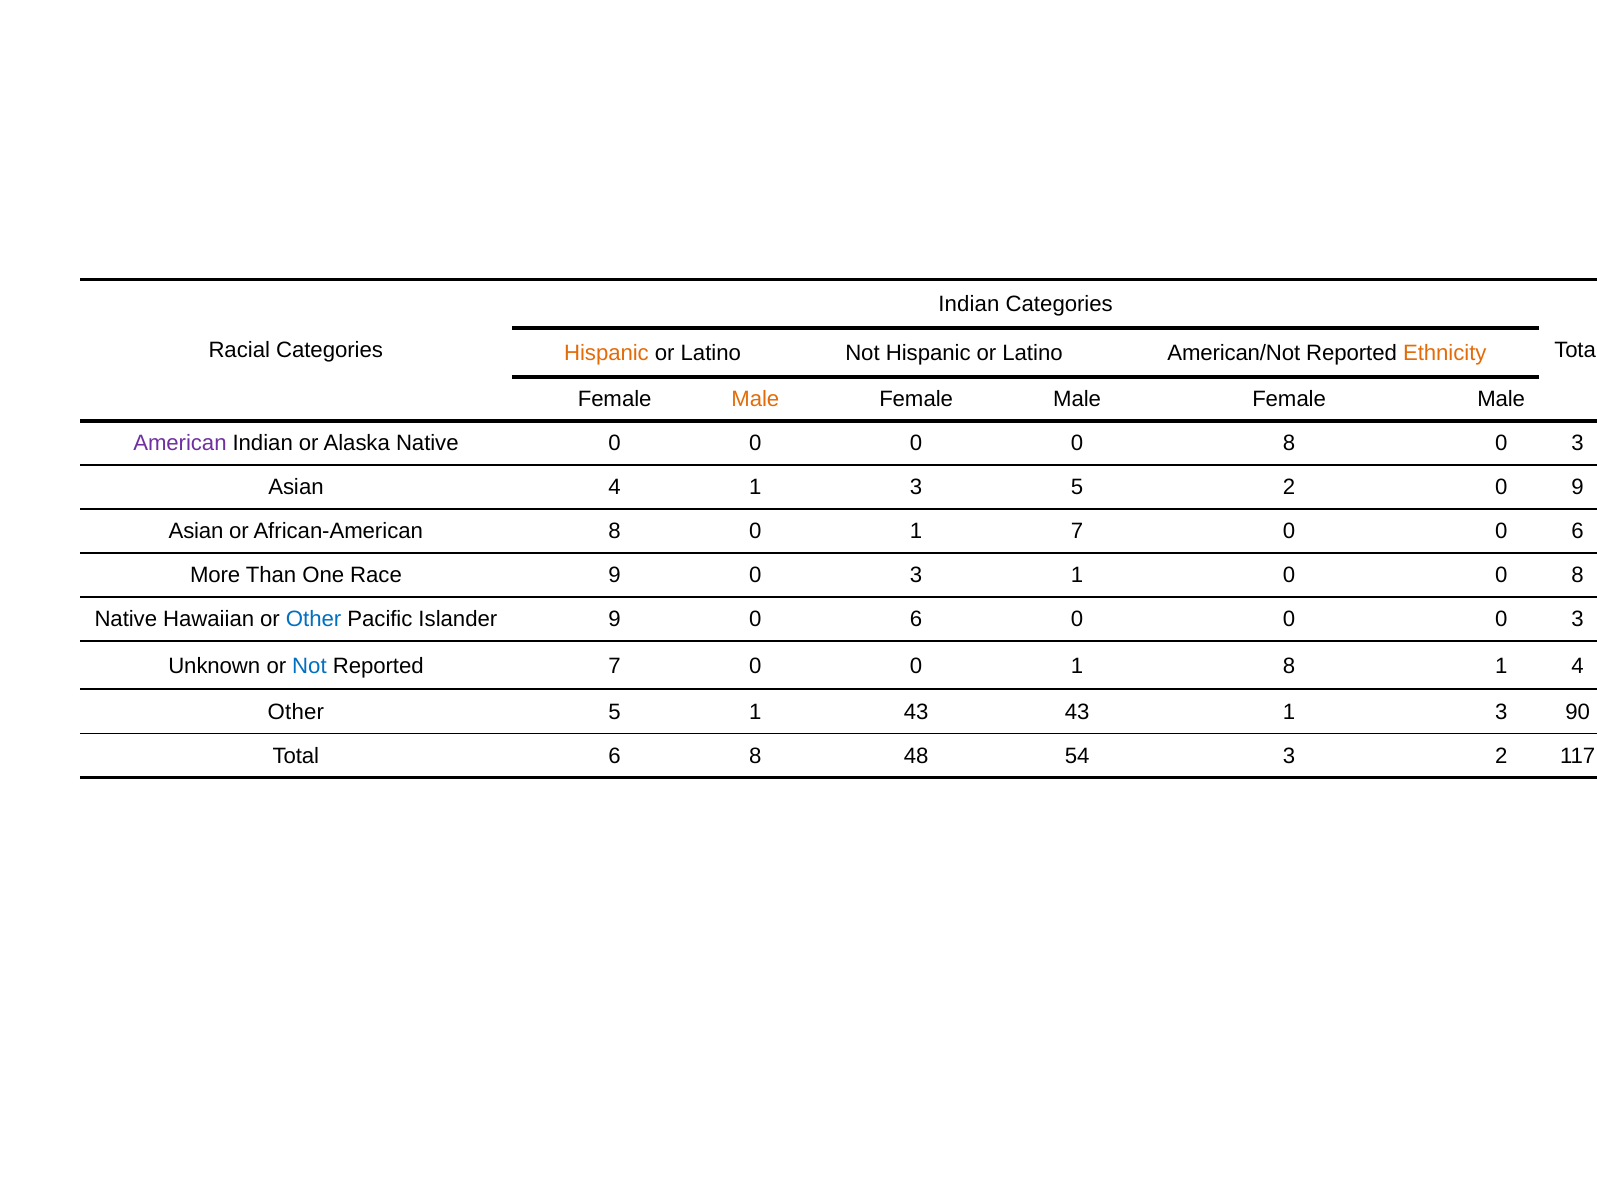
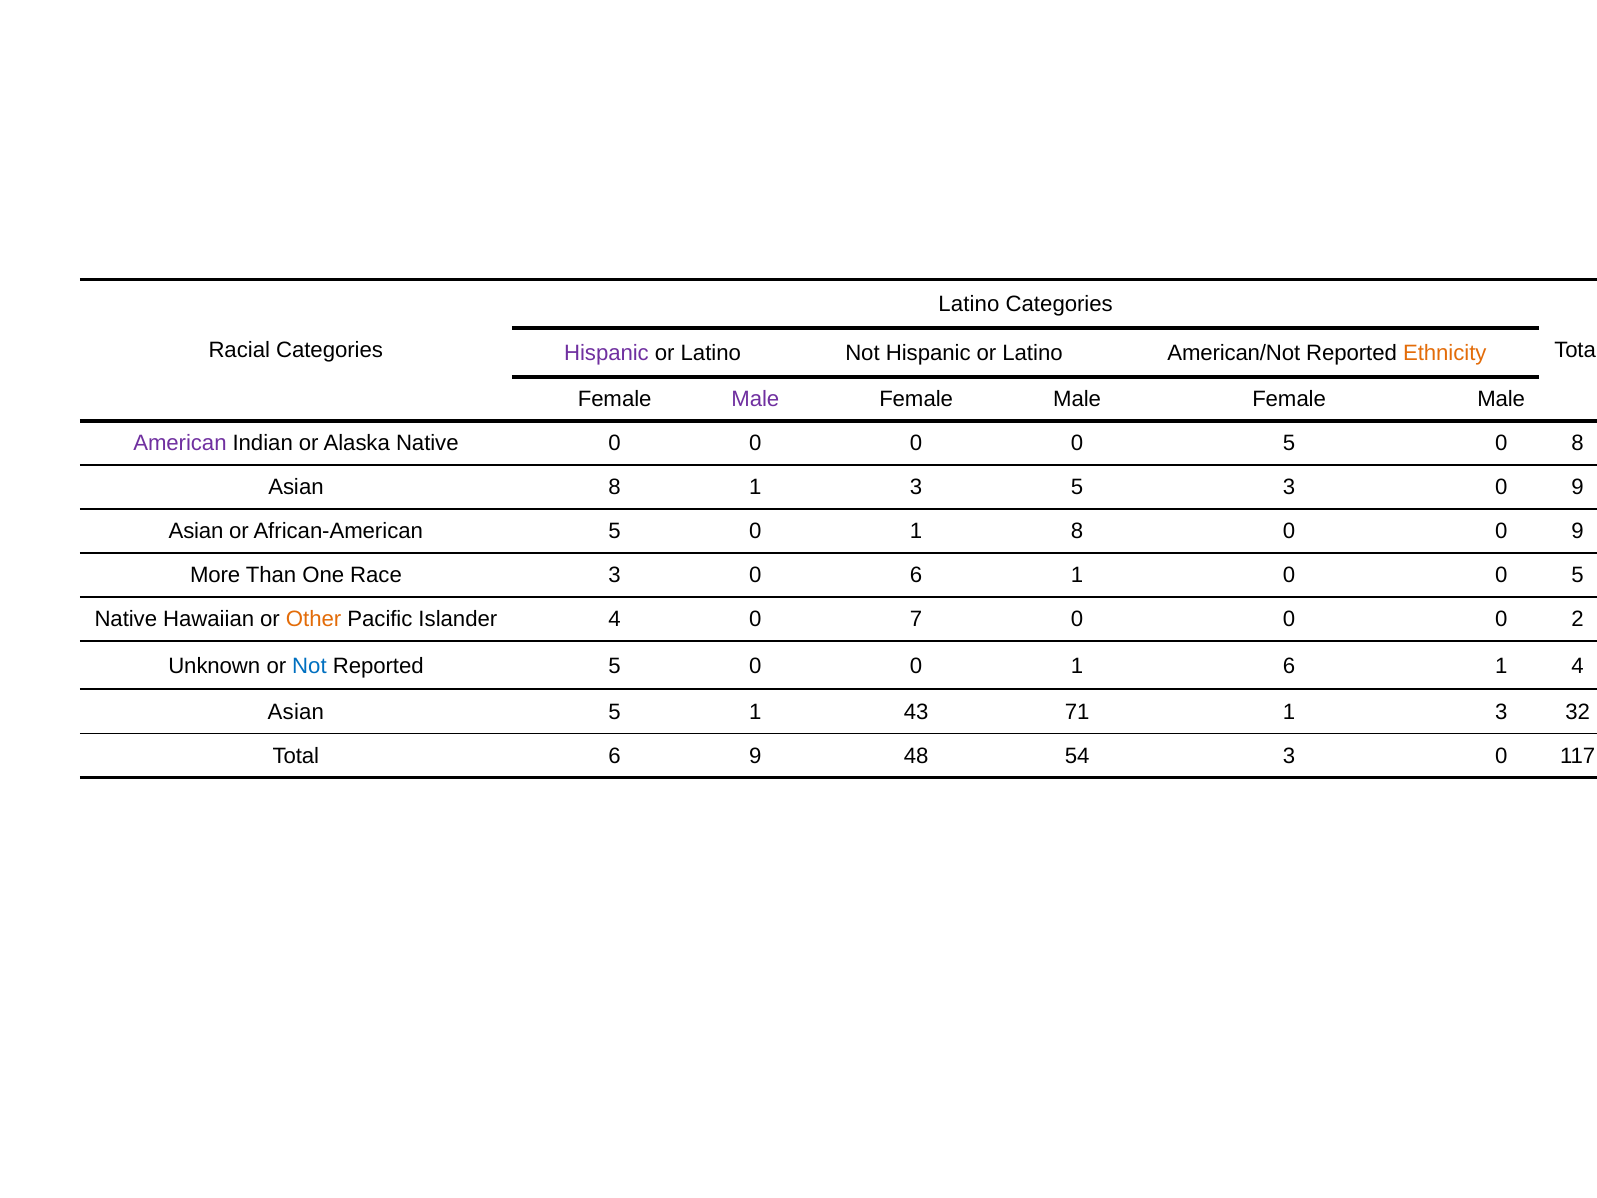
Indian: Indian -> Latino (969, 304)
Hispanic colour: orange -> purple (606, 353)
Male colour: orange -> purple (755, 399)
0 0 0 8: 8 -> 5 (1289, 443)
3: 3 -> 8 (1578, 443)
Asian 4: 4 -> 8 (615, 487)
5 2: 2 -> 3 (1289, 487)
African-American 8: 8 -> 5 (615, 531)
1 7: 7 -> 8 (1077, 531)
0 0 6: 6 -> 9 (1578, 531)
Race 9: 9 -> 3 (615, 575)
3: 3 -> 6 (916, 575)
1 0 0 8: 8 -> 5 (1578, 575)
Other colour: blue -> orange (314, 619)
Islander 9: 9 -> 4 (615, 619)
6: 6 -> 7 (916, 619)
0 0 3: 3 -> 2 (1578, 619)
Reported 7: 7 -> 5 (615, 666)
1 8: 8 -> 6 (1289, 666)
Other: Other -> Asian (296, 712)
43 43: 43 -> 71 (1077, 712)
90: 90 -> 32 (1578, 712)
6 8: 8 -> 9 (755, 756)
54 3 2: 2 -> 0 (1501, 756)
